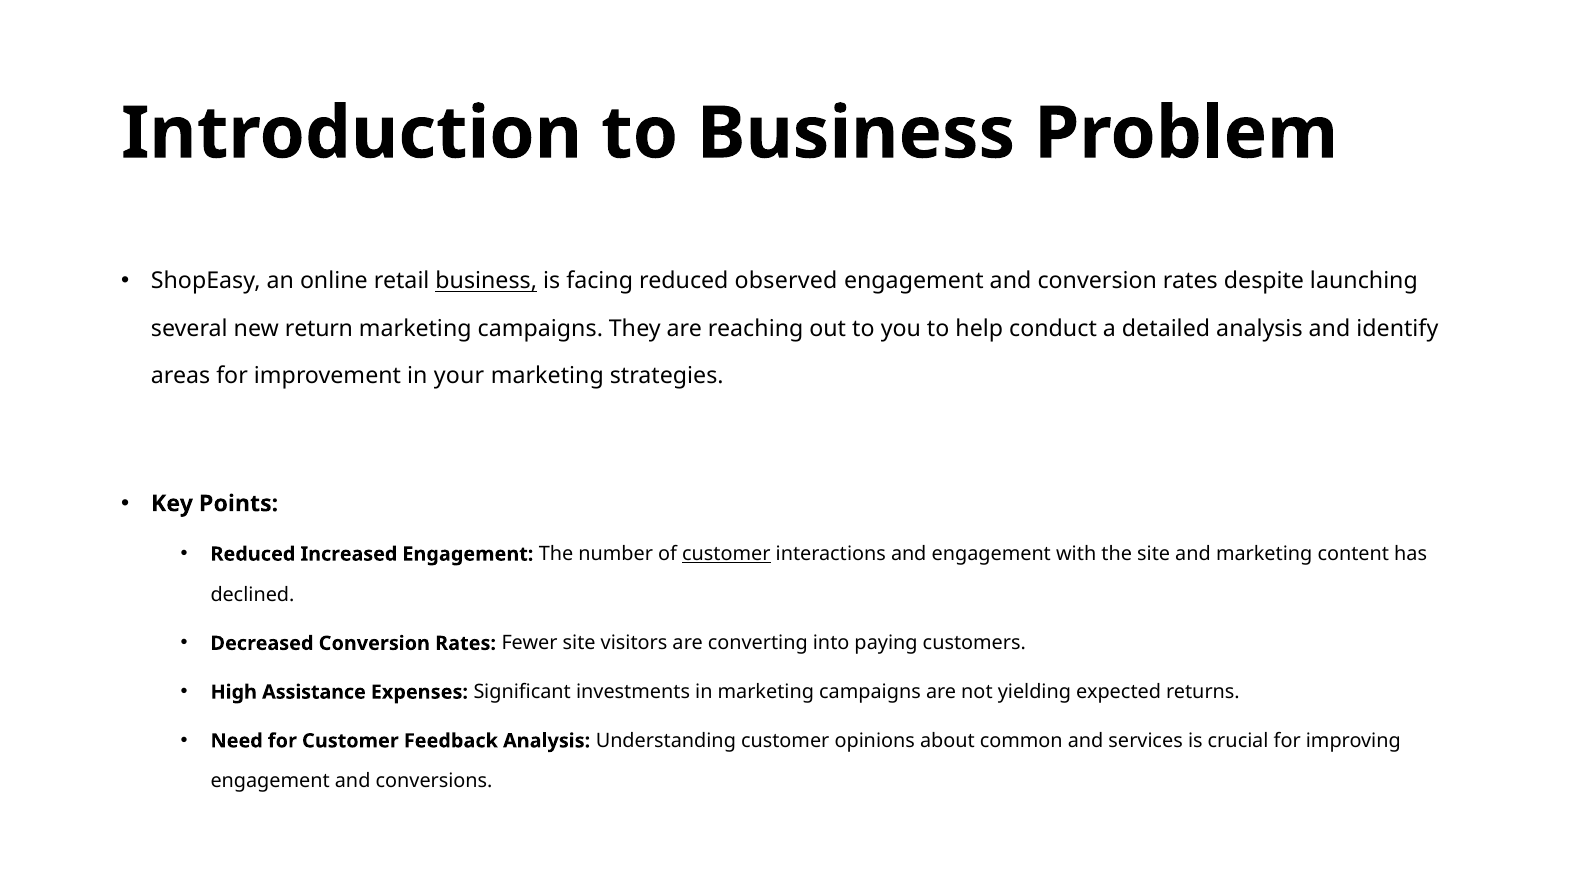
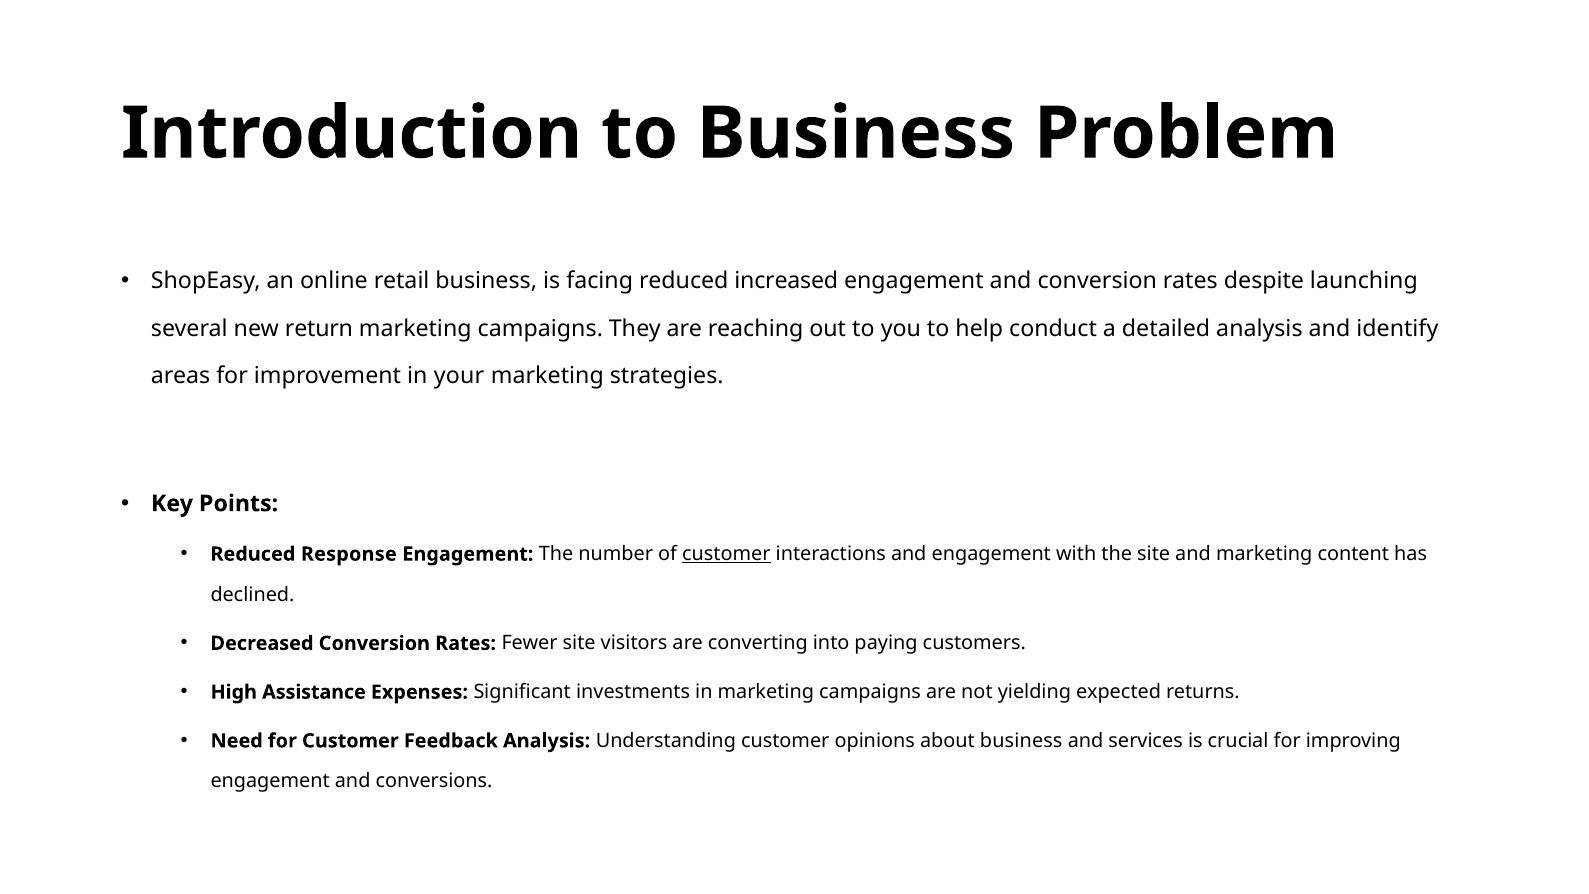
business underline: present -> none (486, 281)
observed: observed -> increased (786, 281)
Increased: Increased -> Response (349, 554)
about common: common -> business (1021, 741)
